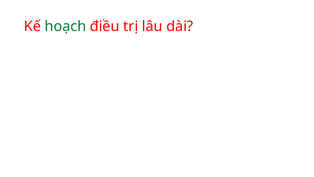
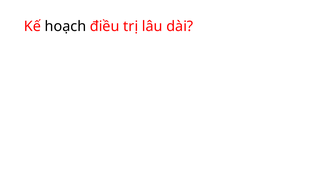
hoạch colour: green -> black (65, 26)
